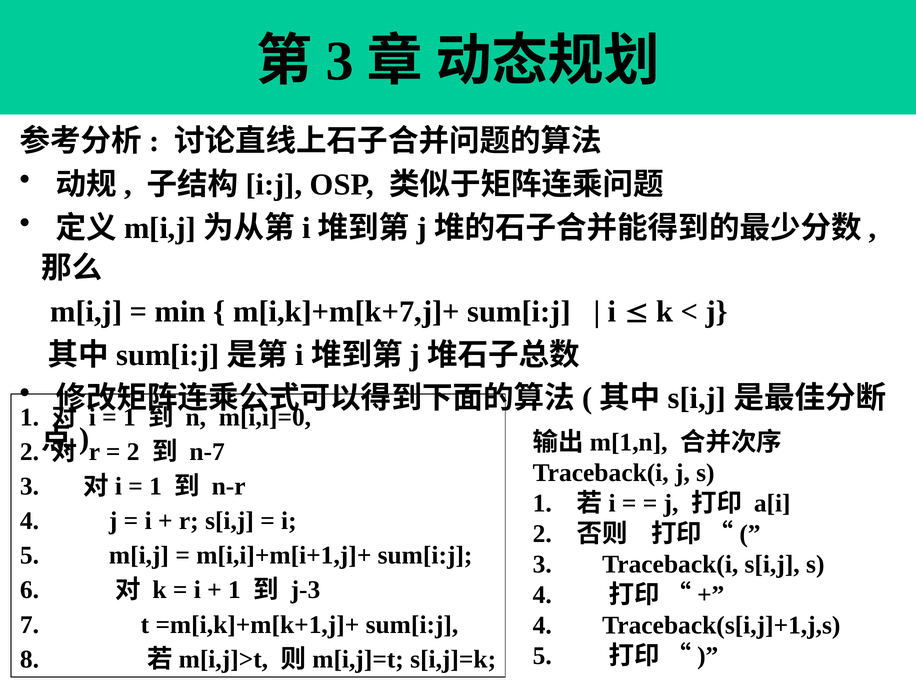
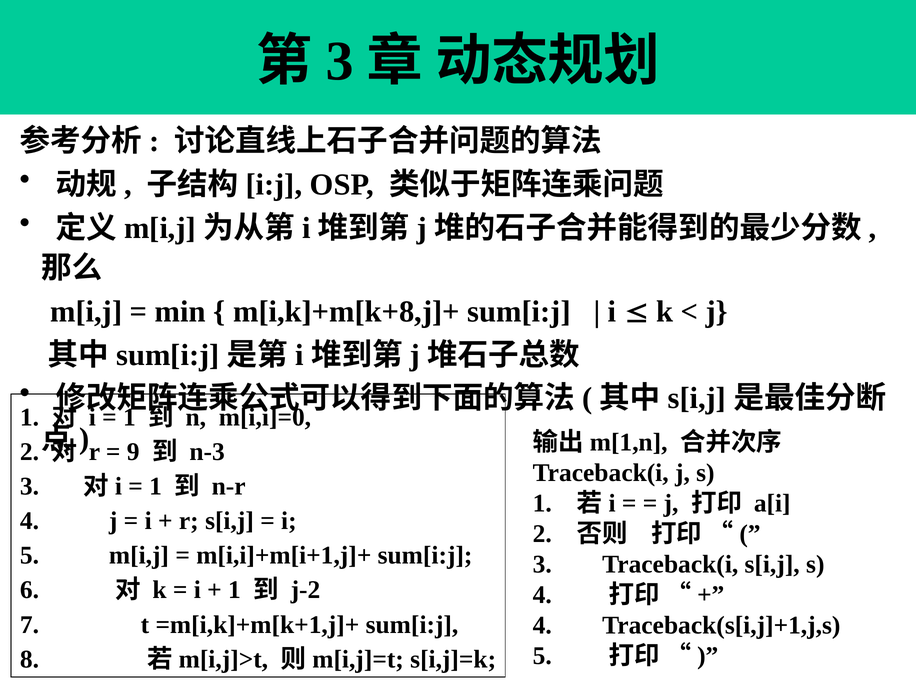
m[i,k]+m[k+7,j]+: m[i,k]+m[k+7,j]+ -> m[i,k]+m[k+8,j]+ (346, 312)
2: 2 -> 9 (133, 452)
n-7: n-7 -> n-3 (207, 452)
j-3: j-3 -> j-2 (305, 590)
